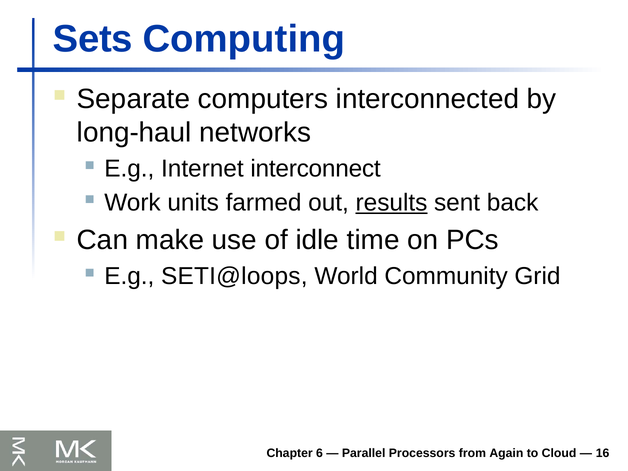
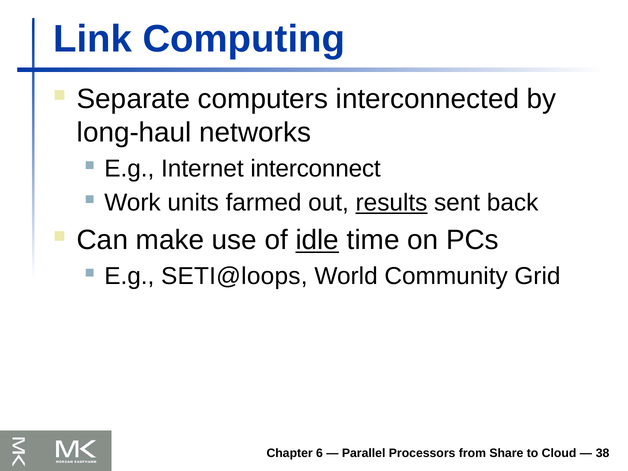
Sets: Sets -> Link (93, 39)
idle underline: none -> present (317, 240)
Again: Again -> Share (506, 453)
16: 16 -> 38 (603, 453)
